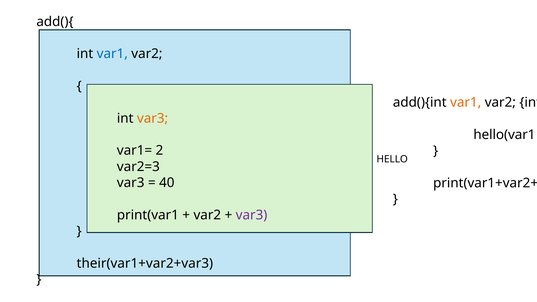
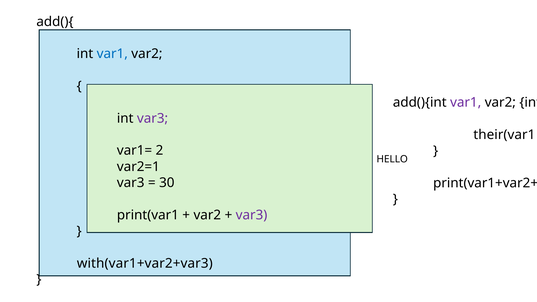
var1 colour: orange -> purple (466, 102)
var3 colour: orange -> purple (153, 118)
hello(var1: hello(var1 -> their(var1 (504, 135)
var2=3: var2=3 -> var2=1 (138, 167)
40: 40 -> 30 (167, 183)
their(var1+var2+var3: their(var1+var2+var3 -> with(var1+var2+var3 (145, 263)
